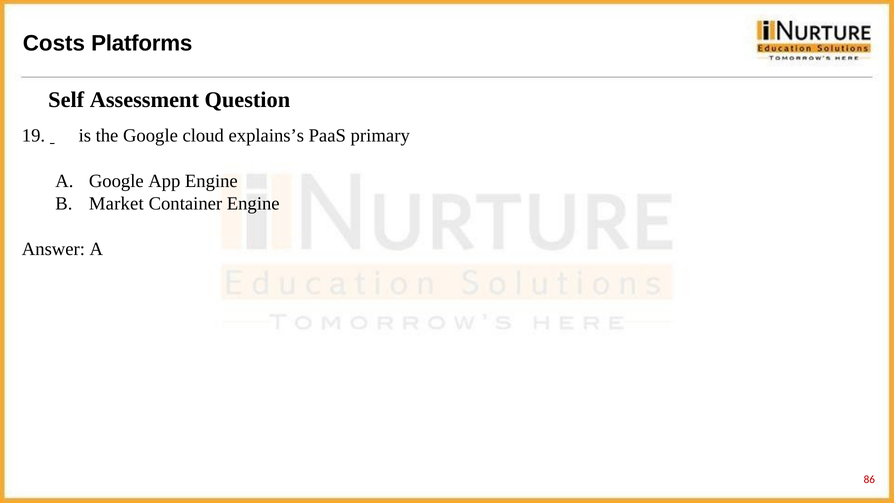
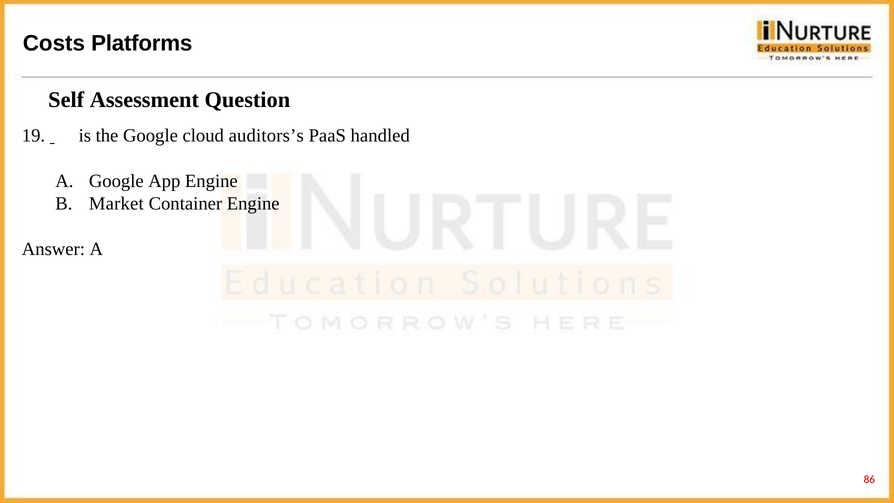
explains’s: explains’s -> auditors’s (266, 135)
primary: primary -> handled (380, 135)
